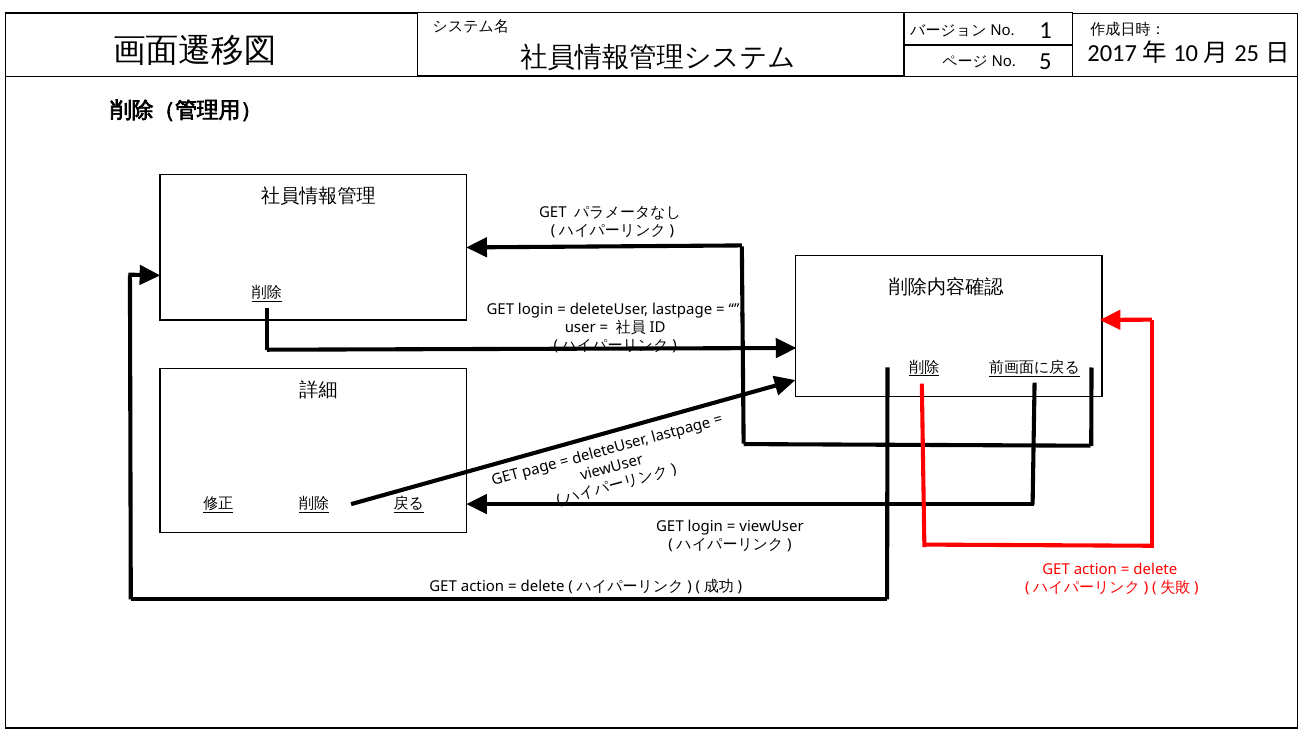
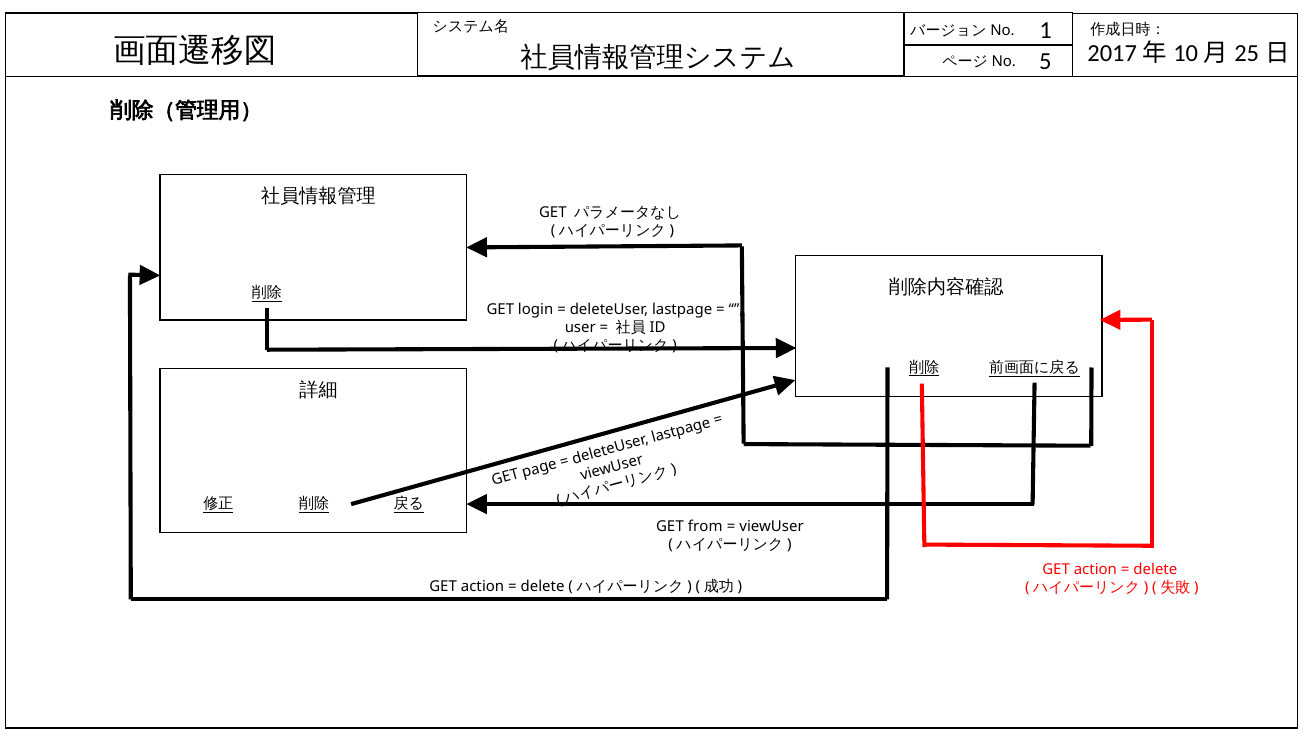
login: login -> from (705, 527)
